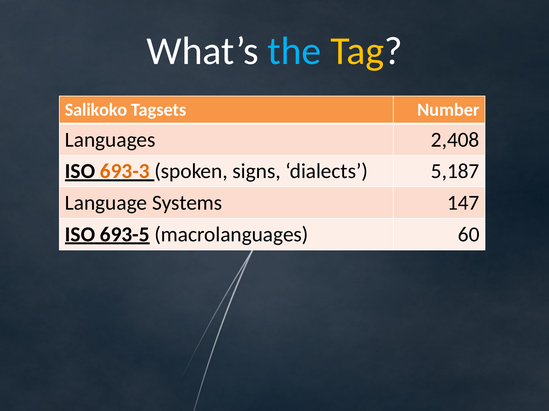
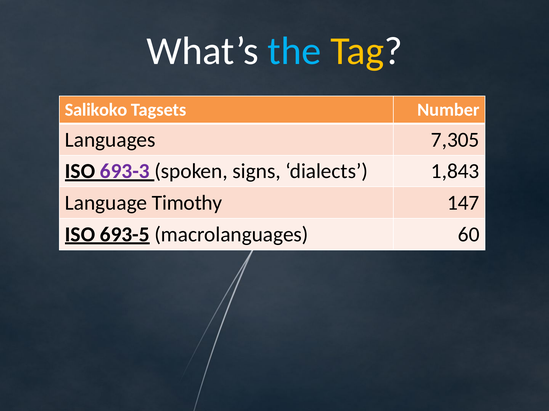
2,408: 2,408 -> 7,305 (455, 140)
693-3 colour: orange -> purple (125, 172)
5,187: 5,187 -> 1,843 (455, 172)
Systems: Systems -> Timothy (187, 203)
